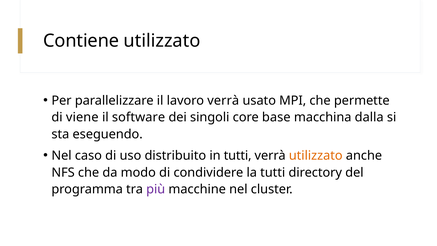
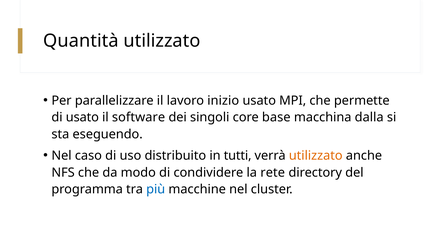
Contiene: Contiene -> Quantità (81, 41)
lavoro verrà: verrà -> inizio (223, 101)
di viene: viene -> usato (82, 117)
la tutti: tutti -> rete (273, 172)
più colour: purple -> blue (156, 189)
